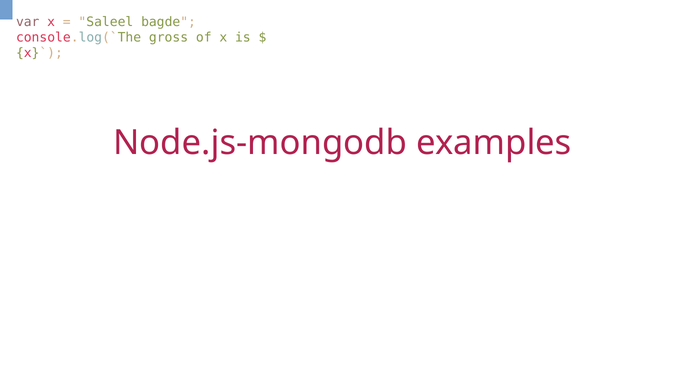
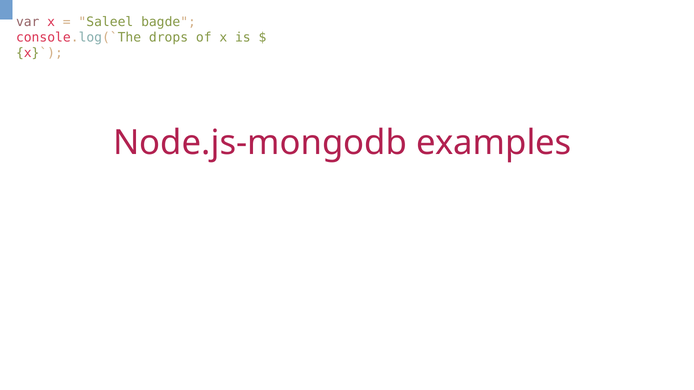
gross: gross -> drops (169, 38)
